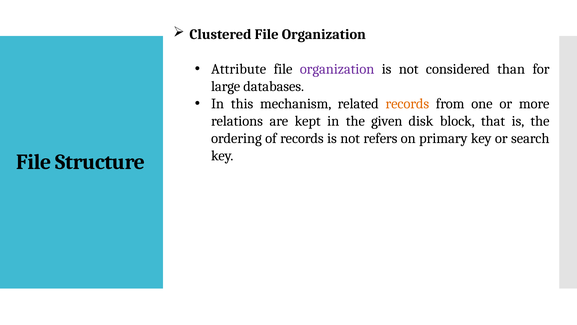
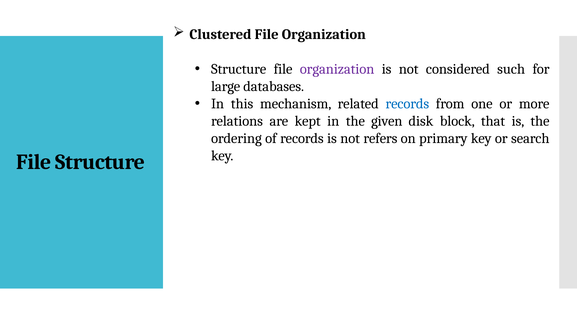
Attribute: Attribute -> Structure (239, 69)
than: than -> such (511, 69)
records colour: orange -> blue (407, 104)
